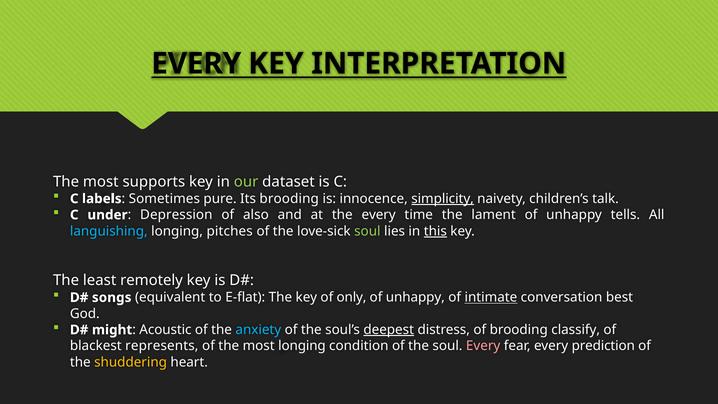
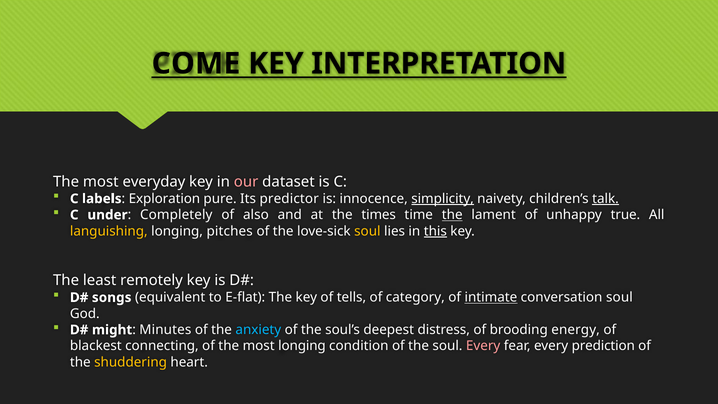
EVERY: EVERY -> COME (196, 64)
supports: supports -> everyday (154, 182)
our colour: light green -> pink (246, 182)
Sometimes: Sometimes -> Exploration (164, 199)
Its brooding: brooding -> predictor (289, 199)
talk underline: none -> present (606, 199)
Depression: Depression -> Completely (176, 215)
the every: every -> times (379, 215)
the underline: none -> present (452, 215)
tells: tells -> true (625, 215)
languishing colour: light blue -> yellow (109, 231)
soul colour: light green -> yellow (367, 231)
only: only -> tells (351, 297)
unhappy: unhappy -> category (415, 297)
conversation best: best -> soul (619, 297)
Acoustic: Acoustic -> Minutes (165, 330)
deepest underline: present -> none (389, 330)
classify: classify -> energy (576, 330)
represents: represents -> connecting (162, 346)
